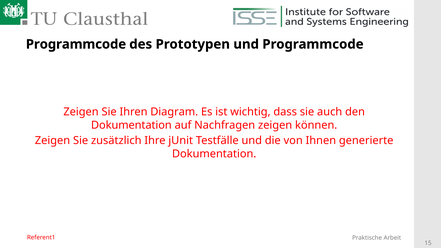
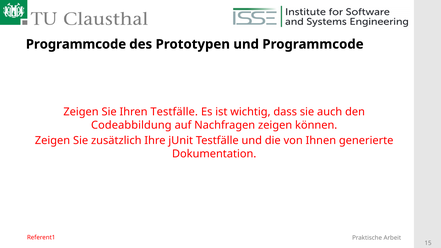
Ihren Diagram: Diagram -> Testfälle (174, 112)
Dokumentation: Dokumentation -> Codeabbildung (131, 125)
